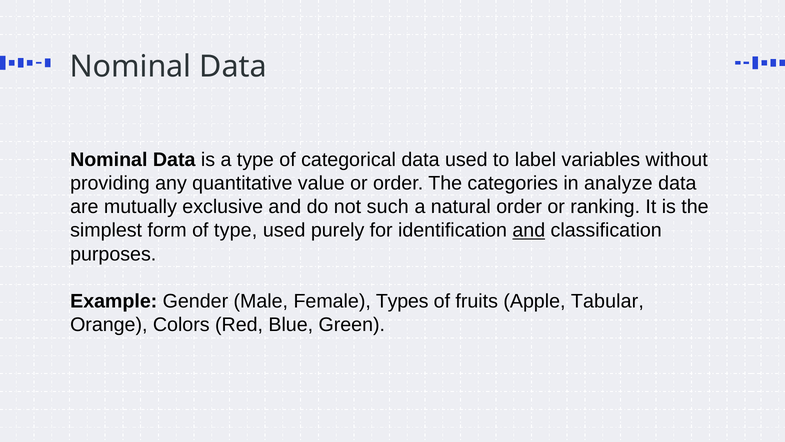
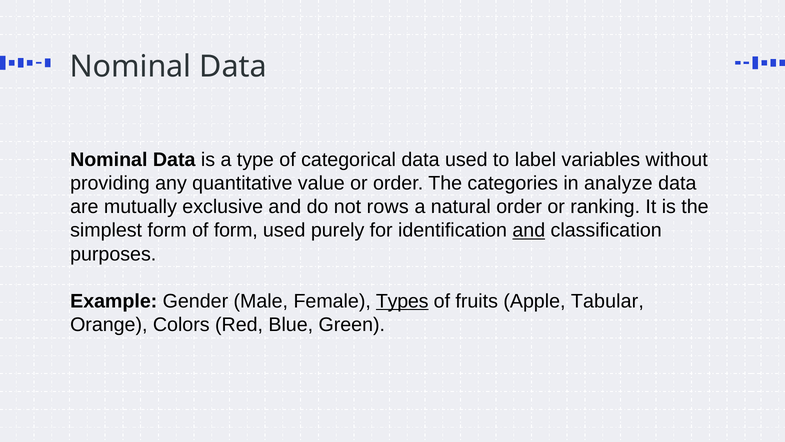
such: such -> rows (388, 207)
of type: type -> form (236, 230)
Types underline: none -> present (402, 301)
